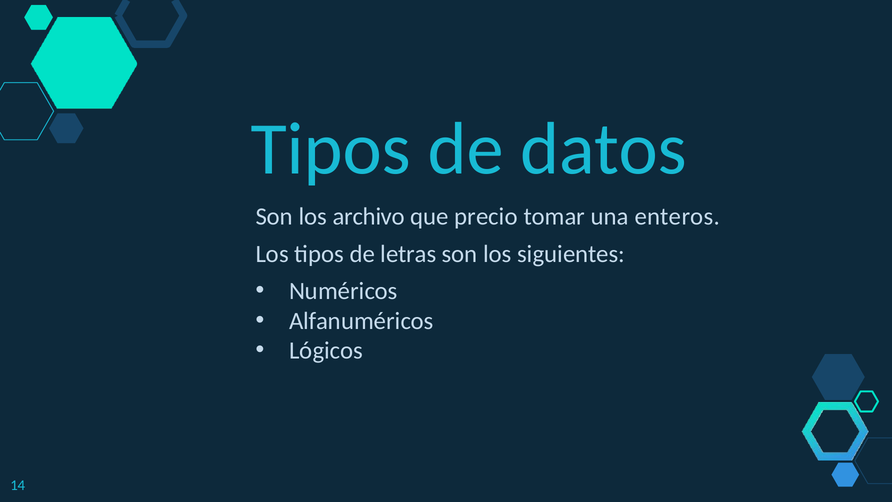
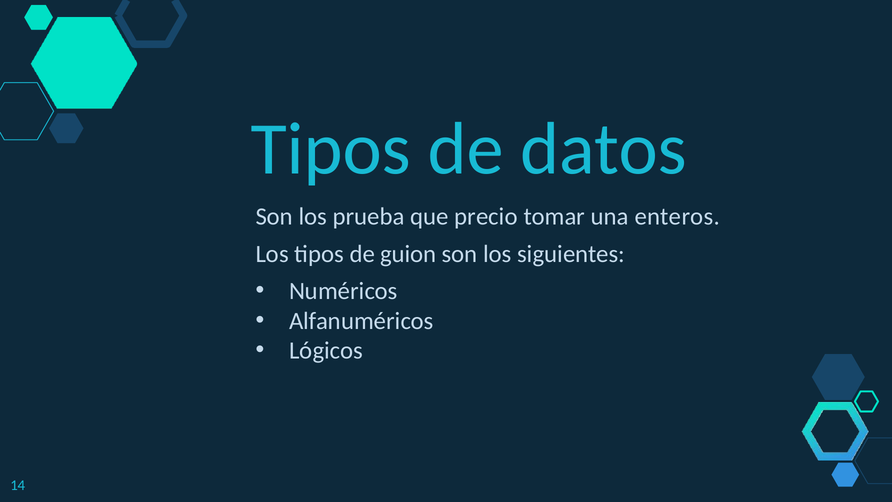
archivo: archivo -> prueba (369, 217)
letras: letras -> guion (408, 254)
